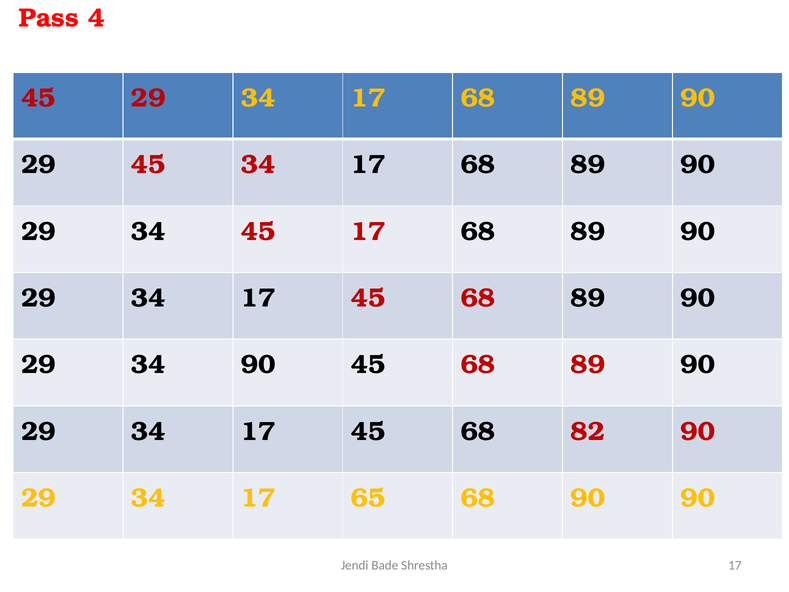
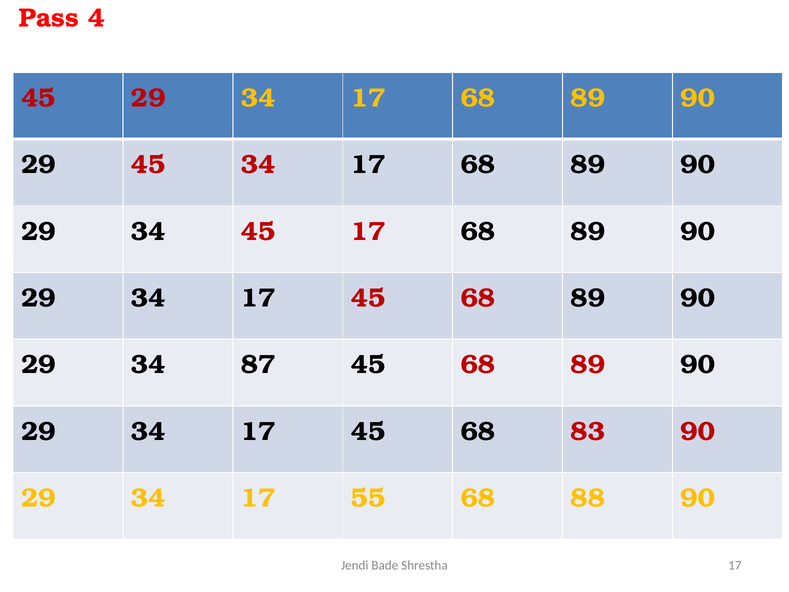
34 90: 90 -> 87 (258, 365)
82: 82 -> 83 (588, 431)
65: 65 -> 55 (368, 498)
68 90: 90 -> 88 (588, 498)
